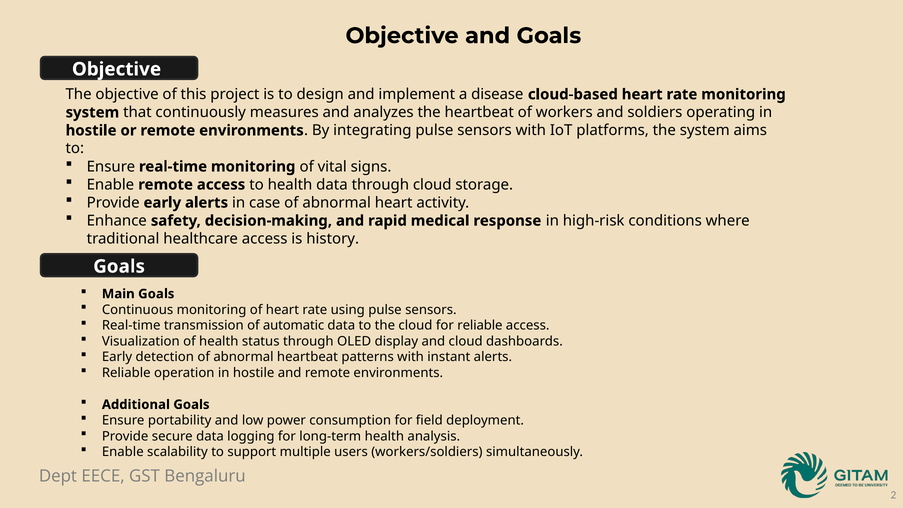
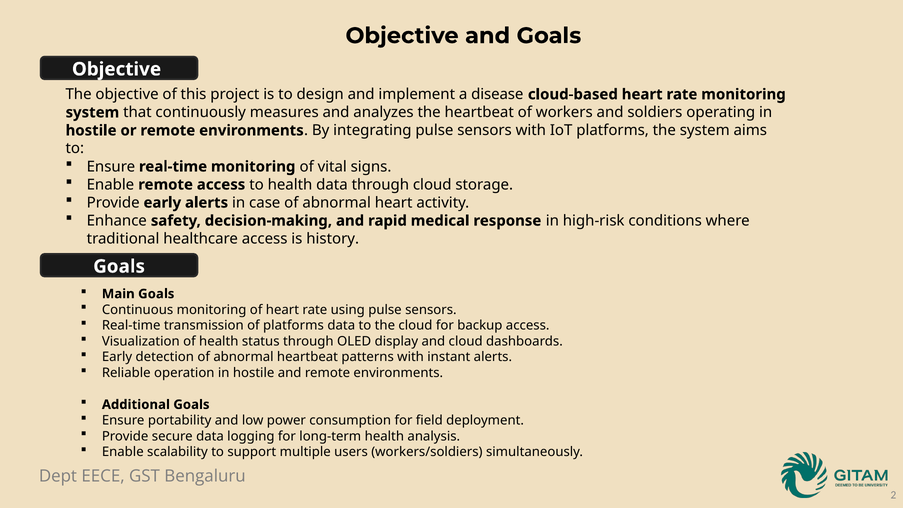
of automatic: automatic -> platforms (293, 325)
for reliable: reliable -> backup (480, 325)
